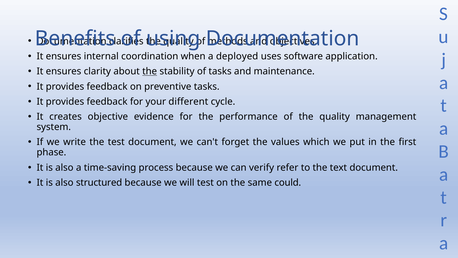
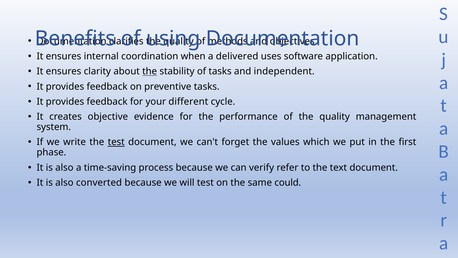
deployed: deployed -> delivered (237, 56)
maintenance: maintenance -> independent (284, 71)
test underline: none -> present (116, 142)
structured: structured -> converted (99, 182)
